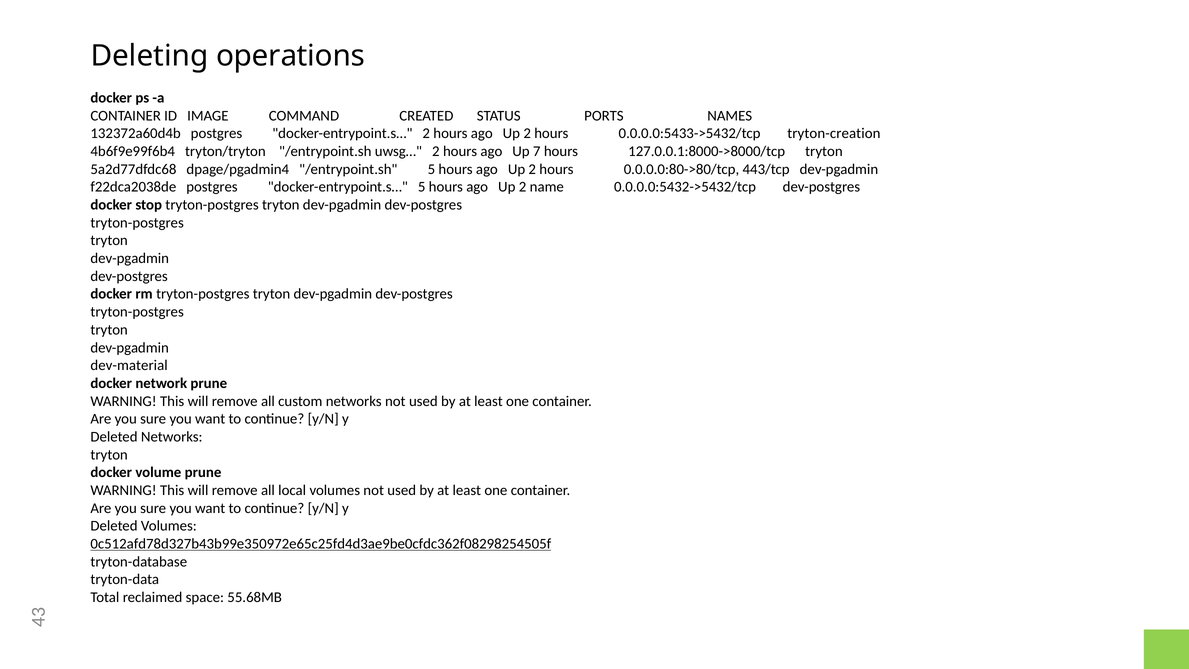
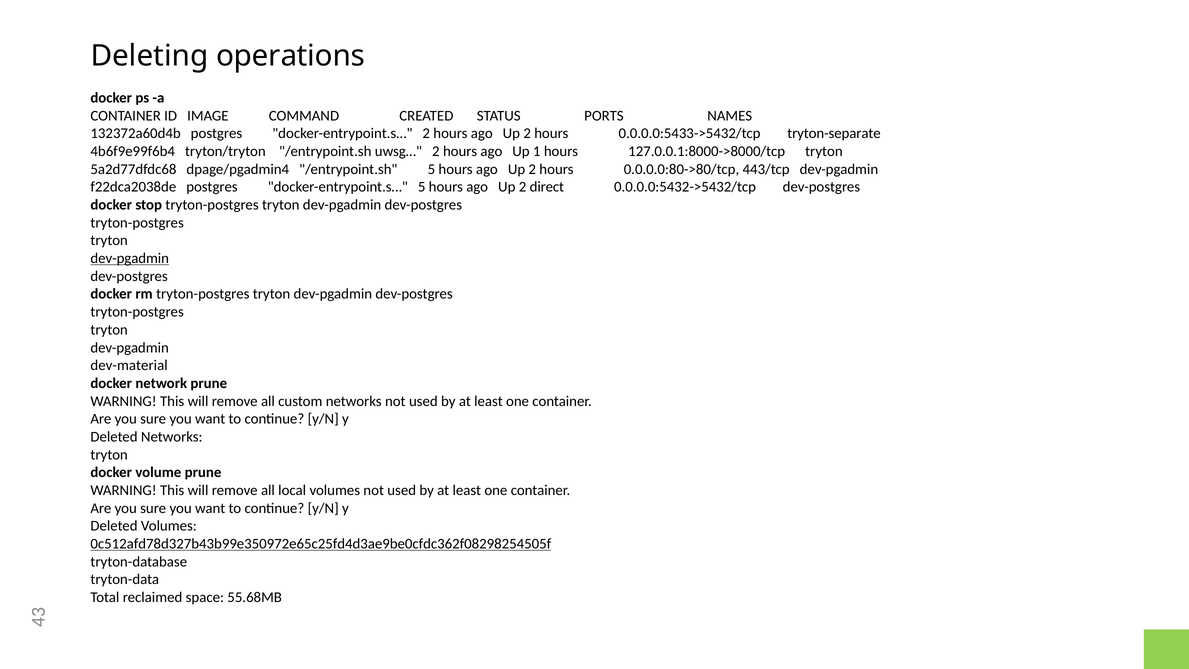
tryton-creation: tryton-creation -> tryton-separate (834, 133)
7: 7 -> 1 (537, 151)
name: name -> direct (547, 187)
dev-pgadmin underline: none -> present (130, 258)
